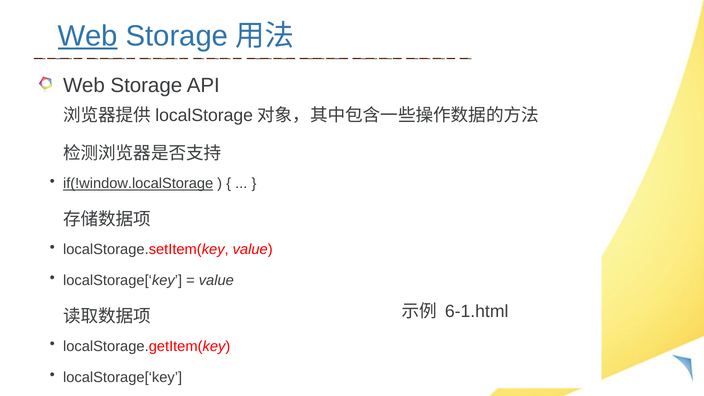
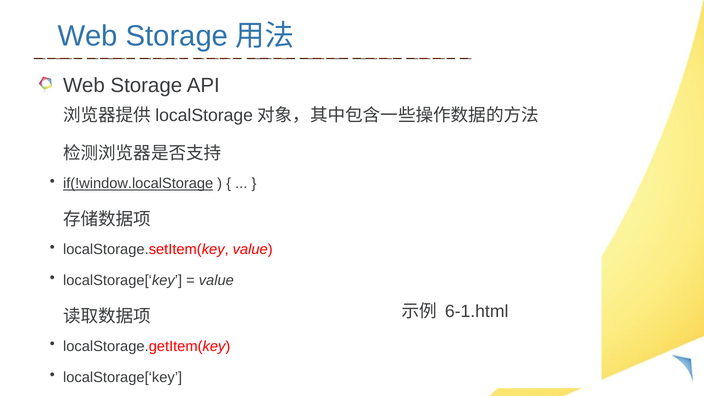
Web underline: present -> none (88, 36)
